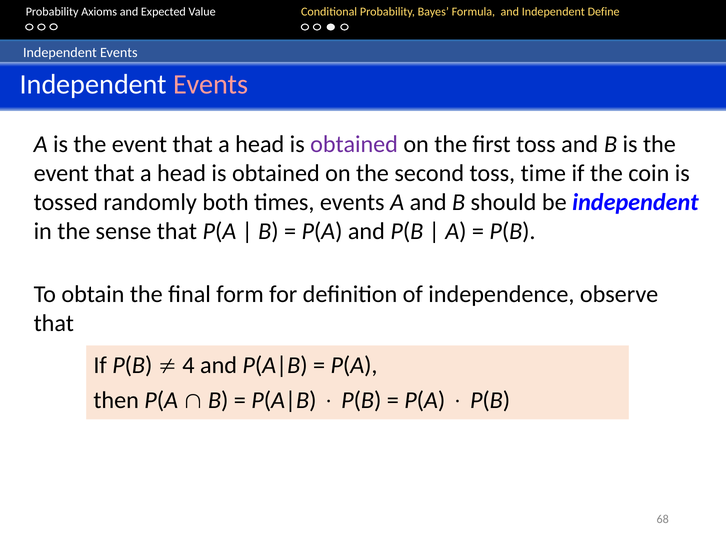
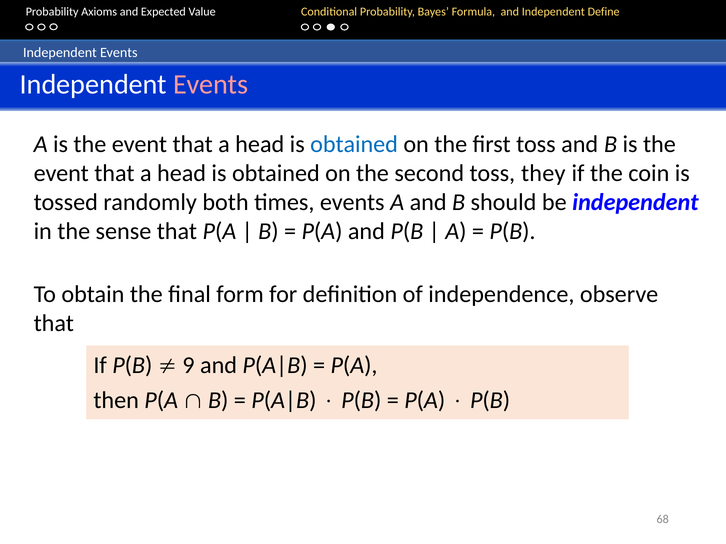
obtained colour: purple -> blue (354, 144)
time: time -> they (543, 173)
4: 4 -> 9 (188, 366)
